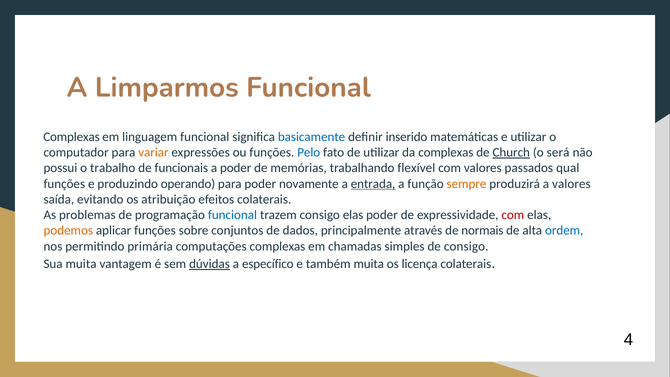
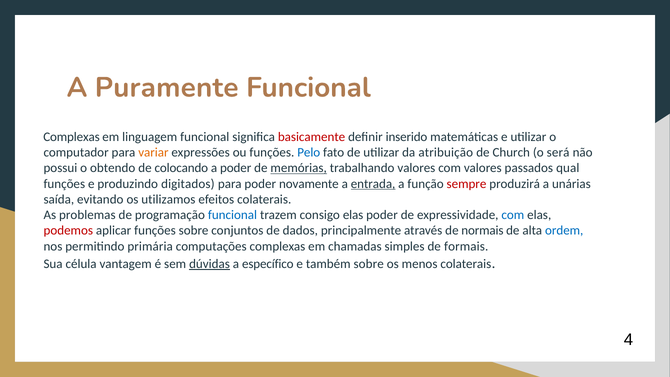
Limparmos: Limparmos -> Puramente (167, 87)
basicamente colour: blue -> red (312, 137)
da complexas: complexas -> atribuição (446, 152)
Church underline: present -> none (511, 152)
trabalho: trabalho -> obtendo (113, 168)
funcionais: funcionais -> colocando (181, 168)
memórias underline: none -> present (299, 168)
trabalhando flexível: flexível -> valores (416, 168)
operando: operando -> digitados (188, 184)
sempre colour: orange -> red (466, 184)
a valores: valores -> unárias (571, 184)
atribuição: atribuição -> utilizamos (168, 199)
com colour: red -> blue (513, 215)
podemos colour: orange -> red (68, 231)
de consigo: consigo -> formais (466, 246)
Sua muita: muita -> célula (81, 264)
também muita: muita -> sobre (369, 264)
licença: licença -> menos (420, 264)
